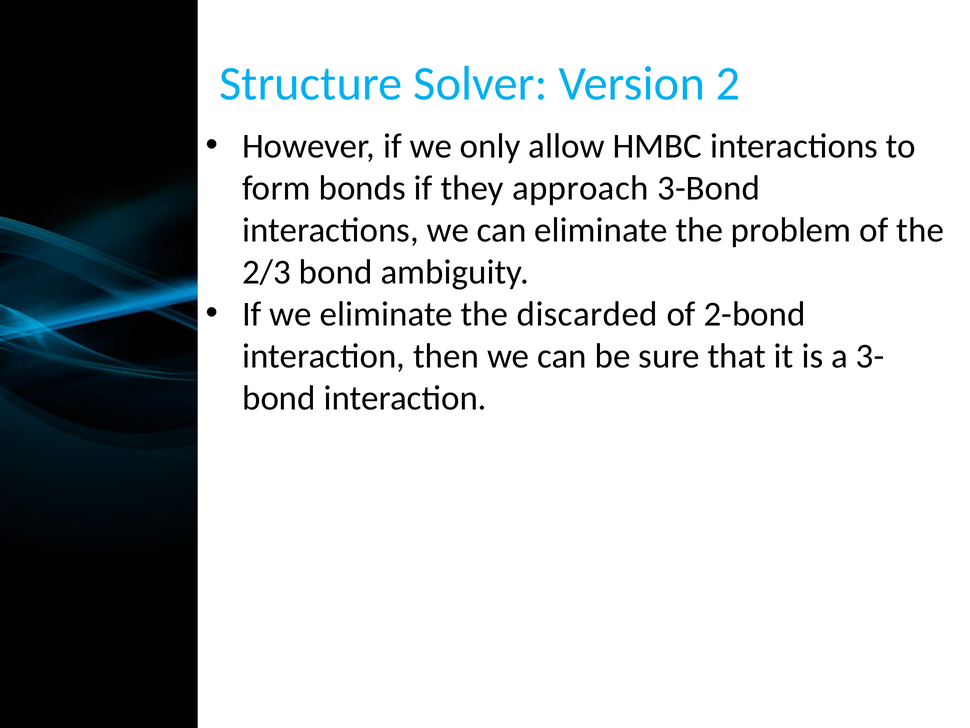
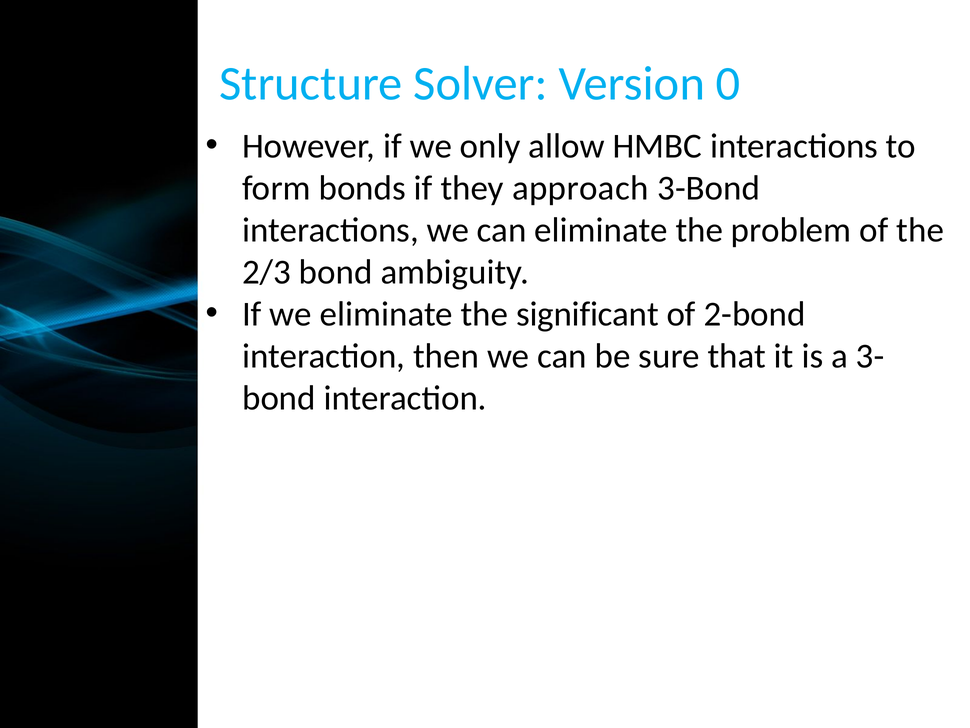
2: 2 -> 0 (728, 84)
discarded: discarded -> significant (588, 314)
